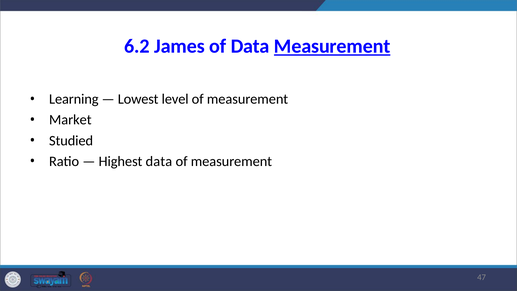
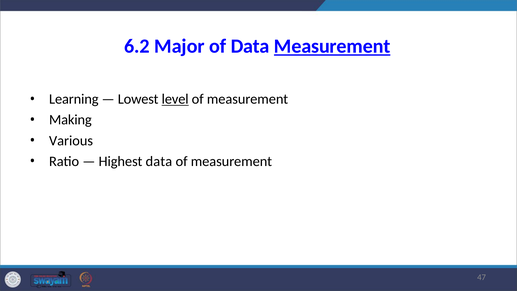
James: James -> Major (179, 46)
level underline: none -> present (175, 99)
Market: Market -> Making (70, 120)
Studied: Studied -> Various (71, 141)
